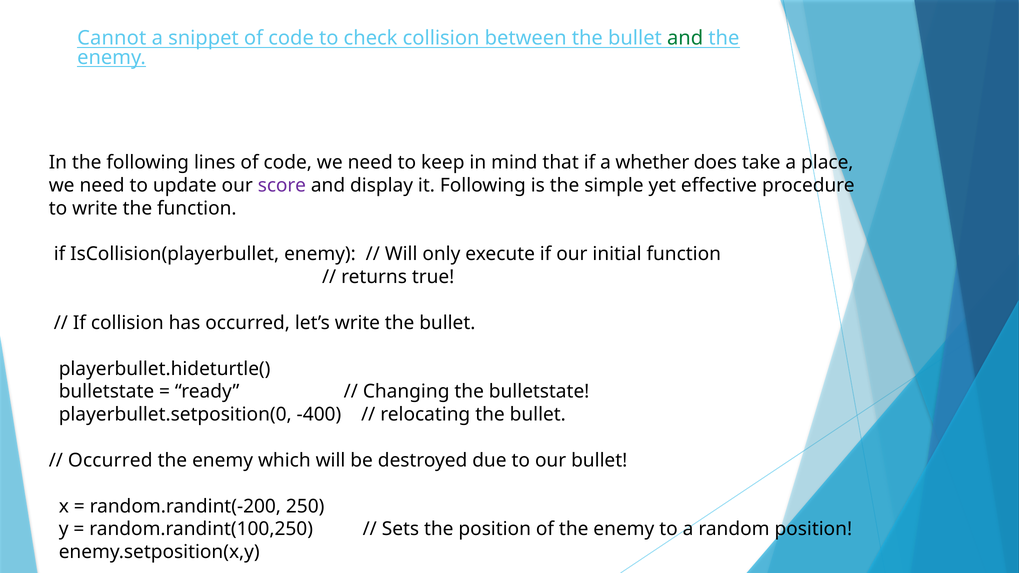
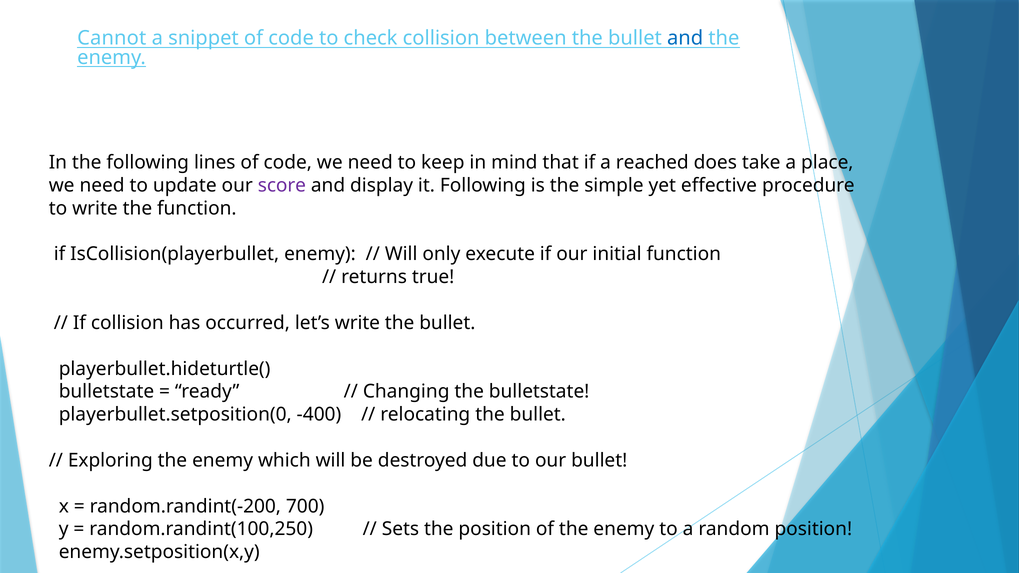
and colour: green -> blue (685, 38)
whether: whether -> reached (652, 162)
Occurred: Occurred -> Exploring (110, 461)
250: 250 -> 700 (305, 506)
